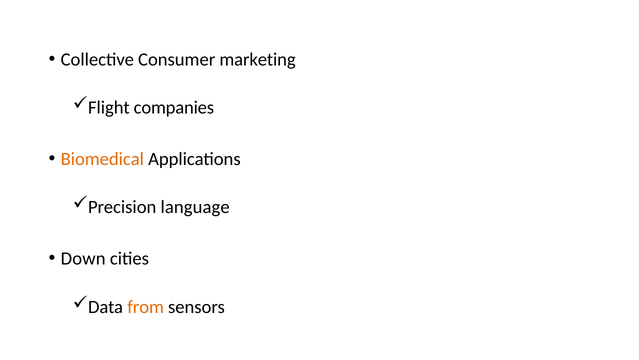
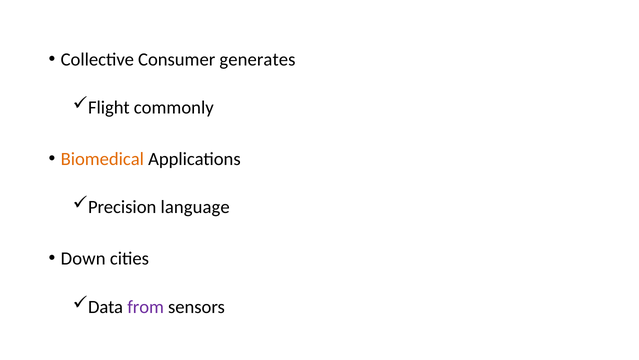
marketing: marketing -> generates (257, 59)
companies: companies -> commonly (174, 107)
from colour: orange -> purple (146, 306)
